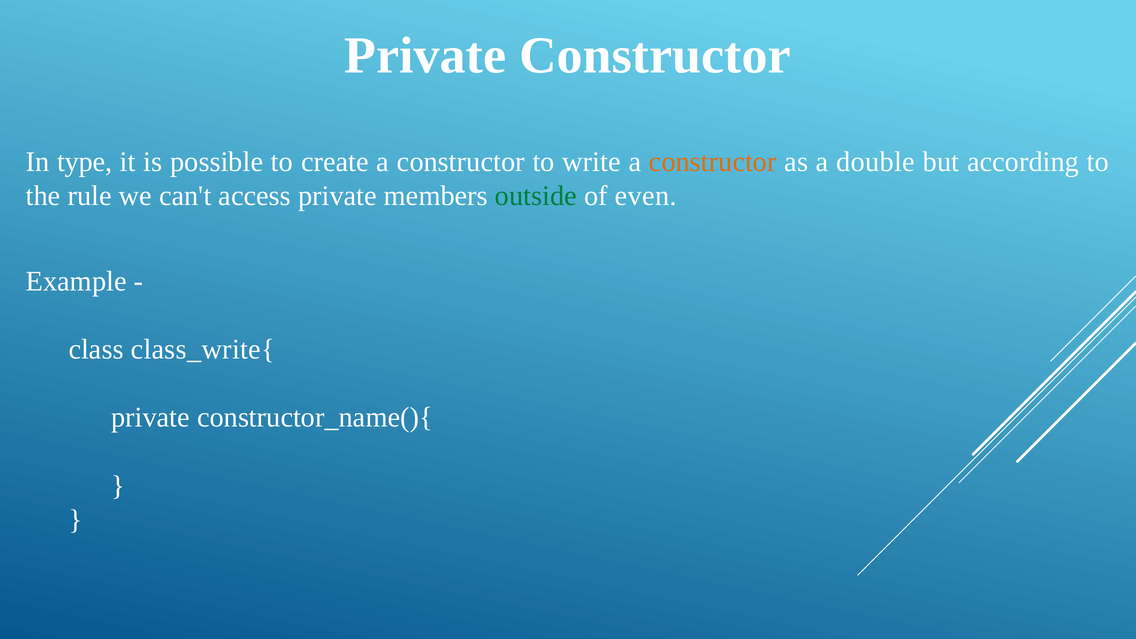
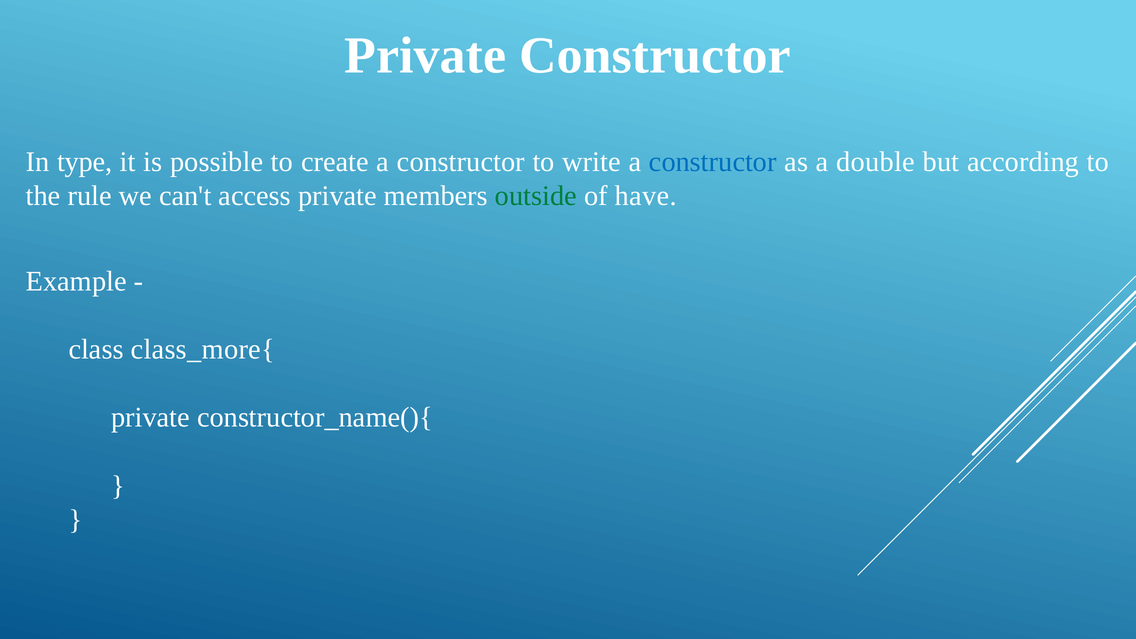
constructor colour: orange -> blue (713, 162)
even: even -> have (646, 196)
class_write{: class_write{ -> class_more{ (203, 349)
